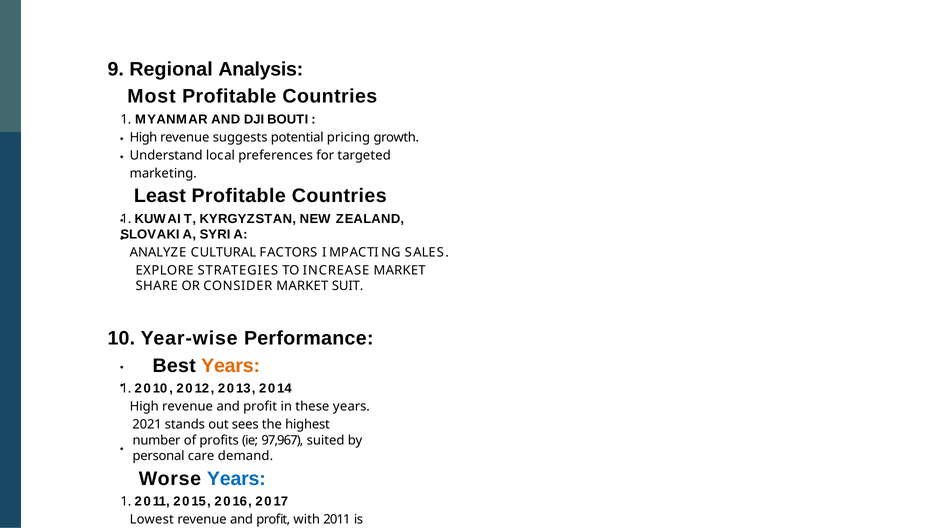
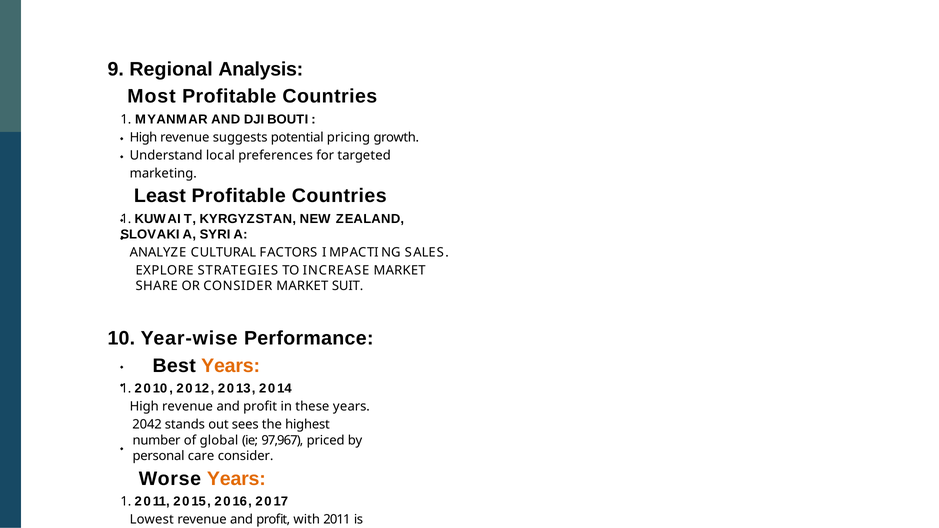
2021: 2021 -> 2042 (147, 425)
profits: profits -> global (219, 440)
suited: suited -> priced (326, 440)
care demand: demand -> consider (246, 456)
Years colour: blue -> orange (236, 479)
